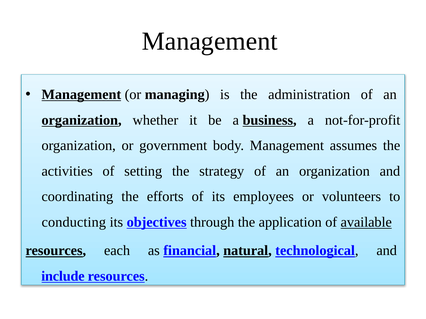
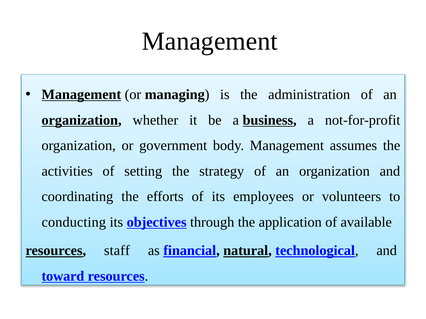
available underline: present -> none (366, 223)
each: each -> staff (117, 251)
include: include -> toward (63, 276)
